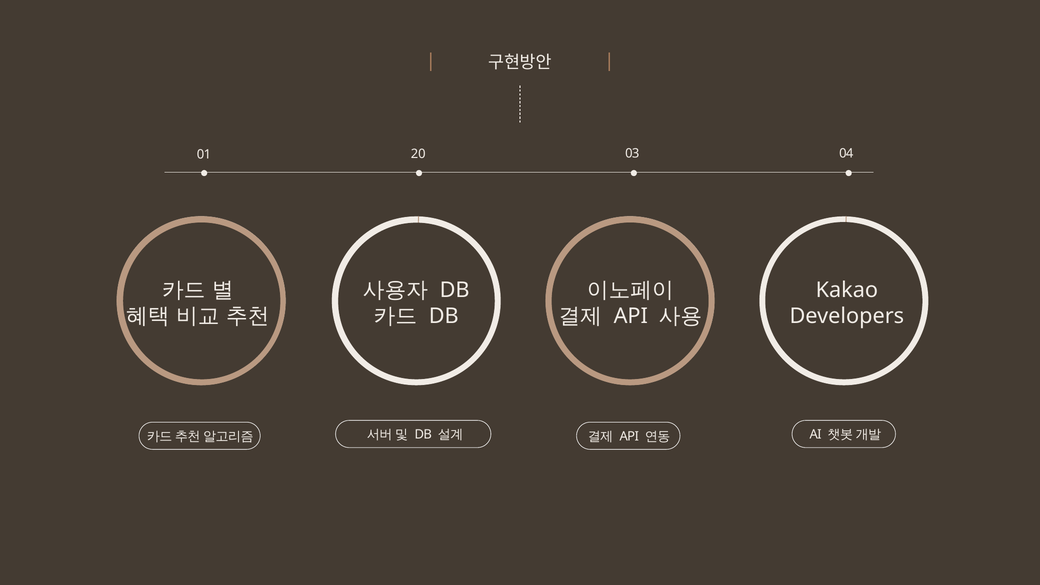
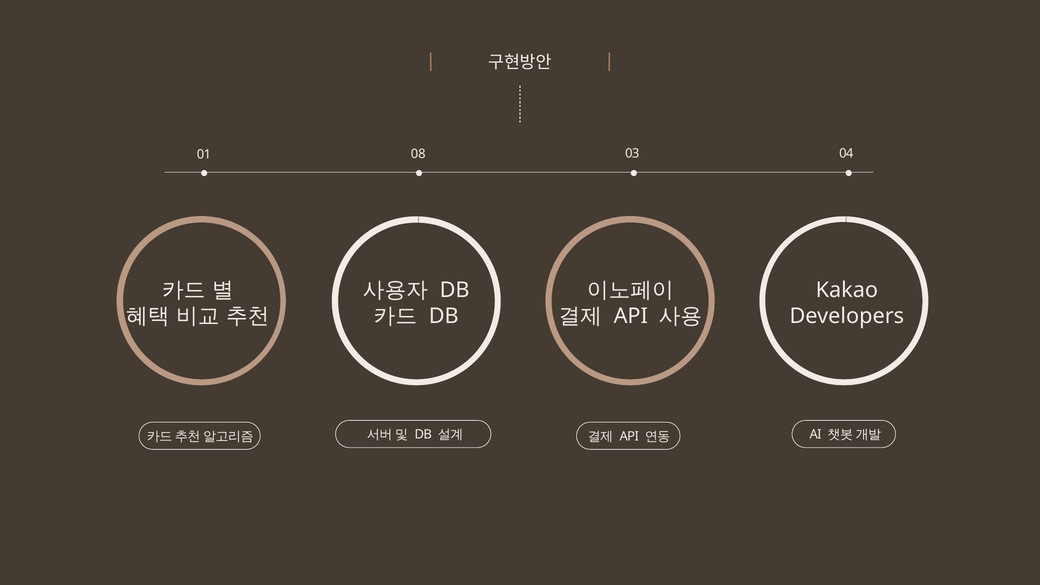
20: 20 -> 08 (418, 154)
